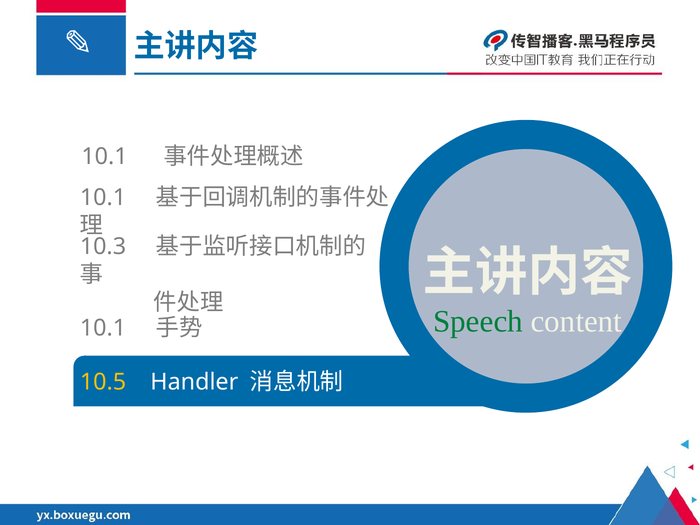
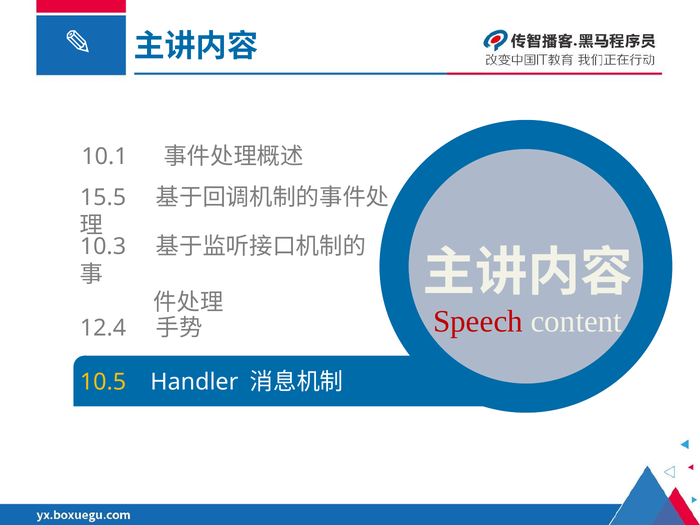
10.1: 10.1 -> 15.5 (103, 197)
Speech colour: green -> red (478, 321)
10.1: 10.1 -> 12.4 (103, 328)
